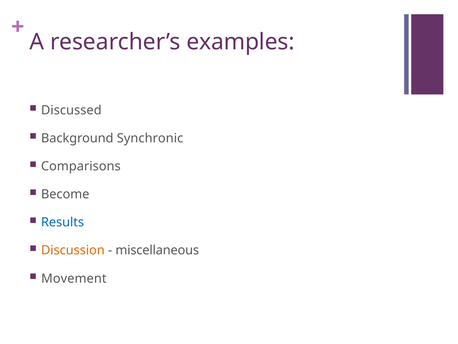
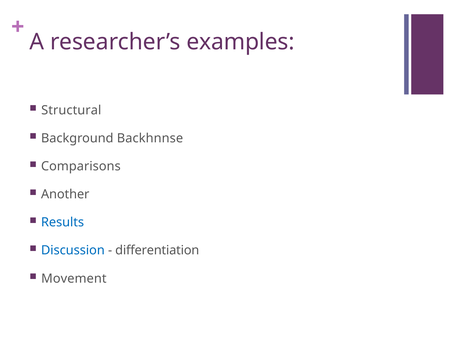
Discussed: Discussed -> Structural (71, 110)
Synchronic: Synchronic -> Backhnnse (150, 138)
Become: Become -> Another (65, 194)
Discussion colour: orange -> blue (73, 250)
miscellaneous: miscellaneous -> differentiation (157, 250)
